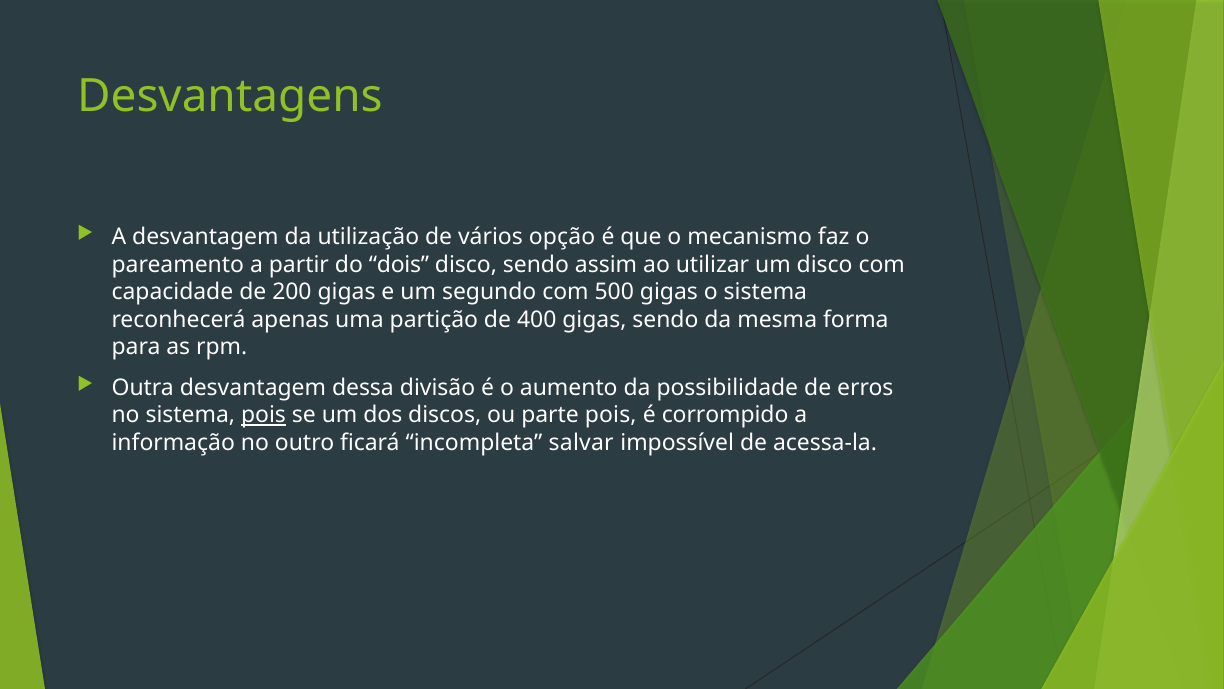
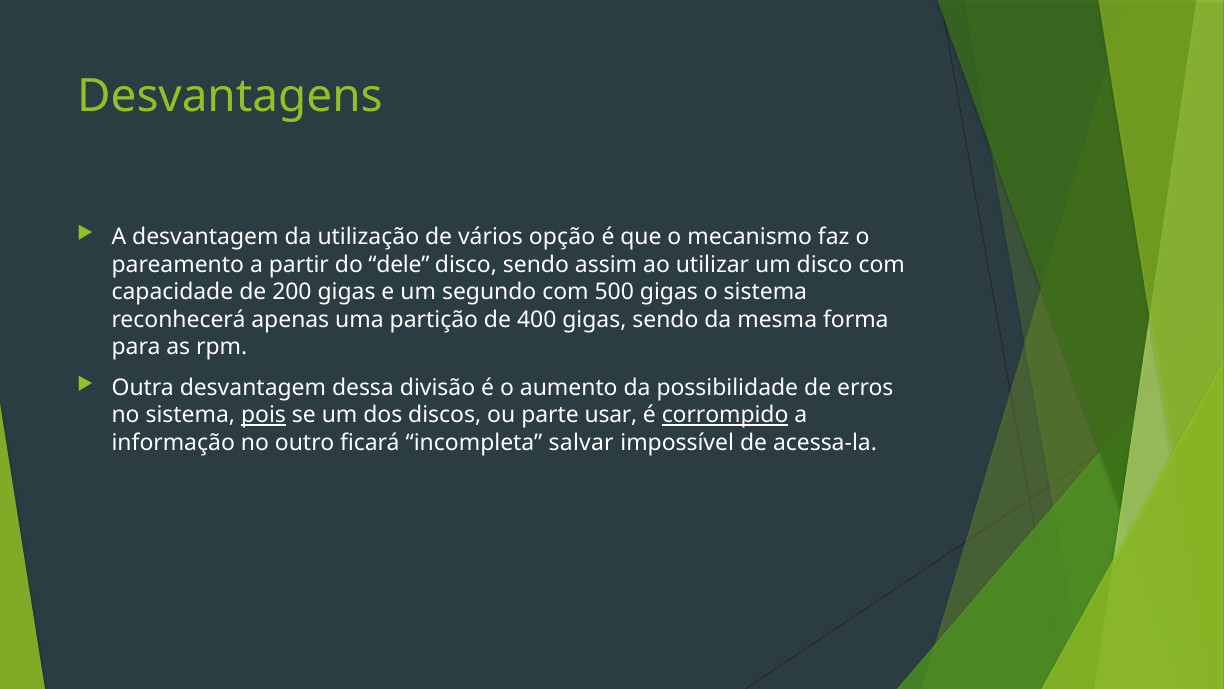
dois: dois -> dele (399, 264)
parte pois: pois -> usar (611, 415)
corrompido underline: none -> present (725, 415)
